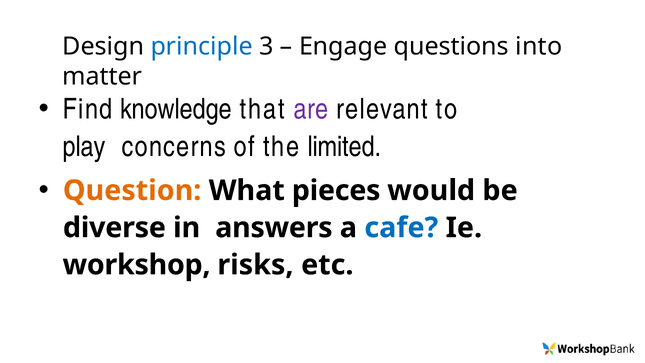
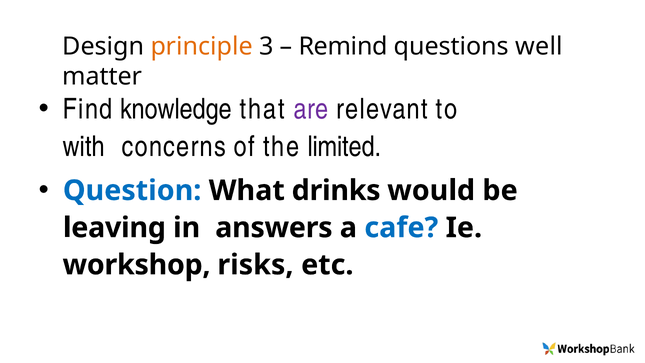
principle colour: blue -> orange (202, 47)
Engage: Engage -> Remind (343, 47)
into: into -> well (539, 47)
play: play -> with (84, 147)
Question colour: orange -> blue (132, 190)
pieces: pieces -> drinks (336, 190)
diverse: diverse -> leaving (114, 228)
